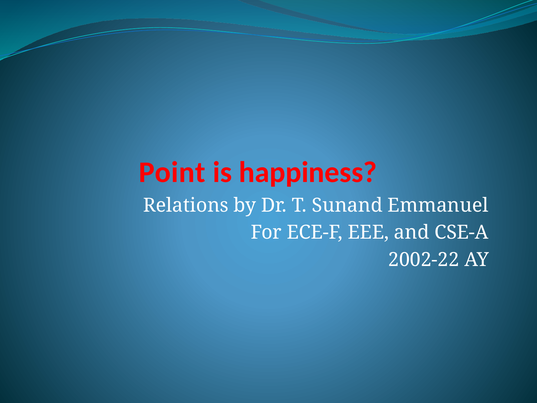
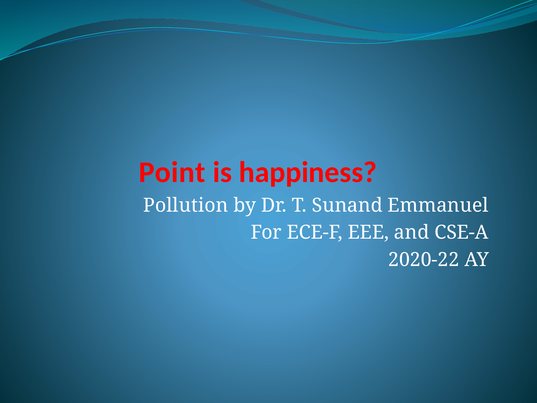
Relations: Relations -> Pollution (186, 205)
2002-22: 2002-22 -> 2020-22 (424, 259)
